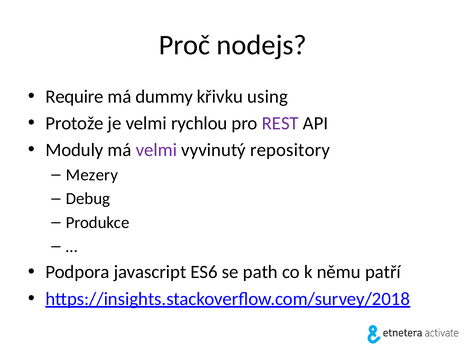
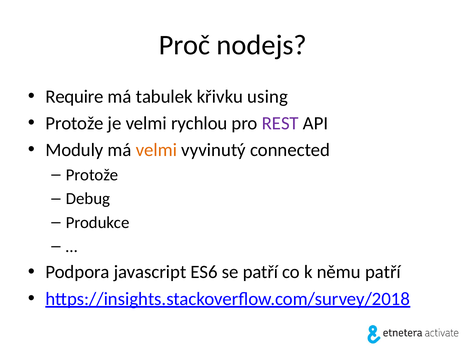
dummy: dummy -> tabulek (164, 96)
velmi colour: purple -> orange (156, 150)
repository: repository -> connected (290, 150)
Mezery: Mezery -> Protože (92, 175)
se path: path -> patří (260, 272)
